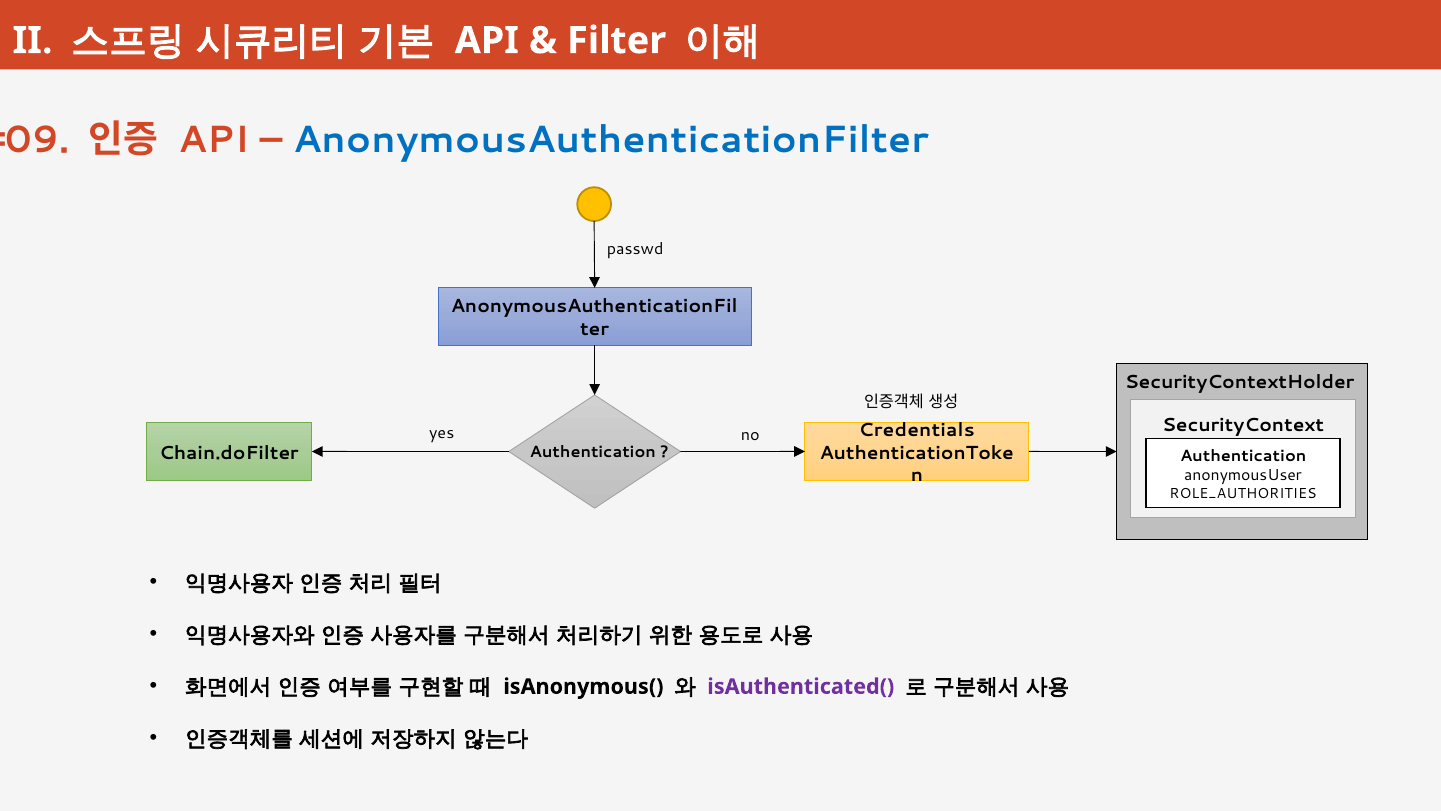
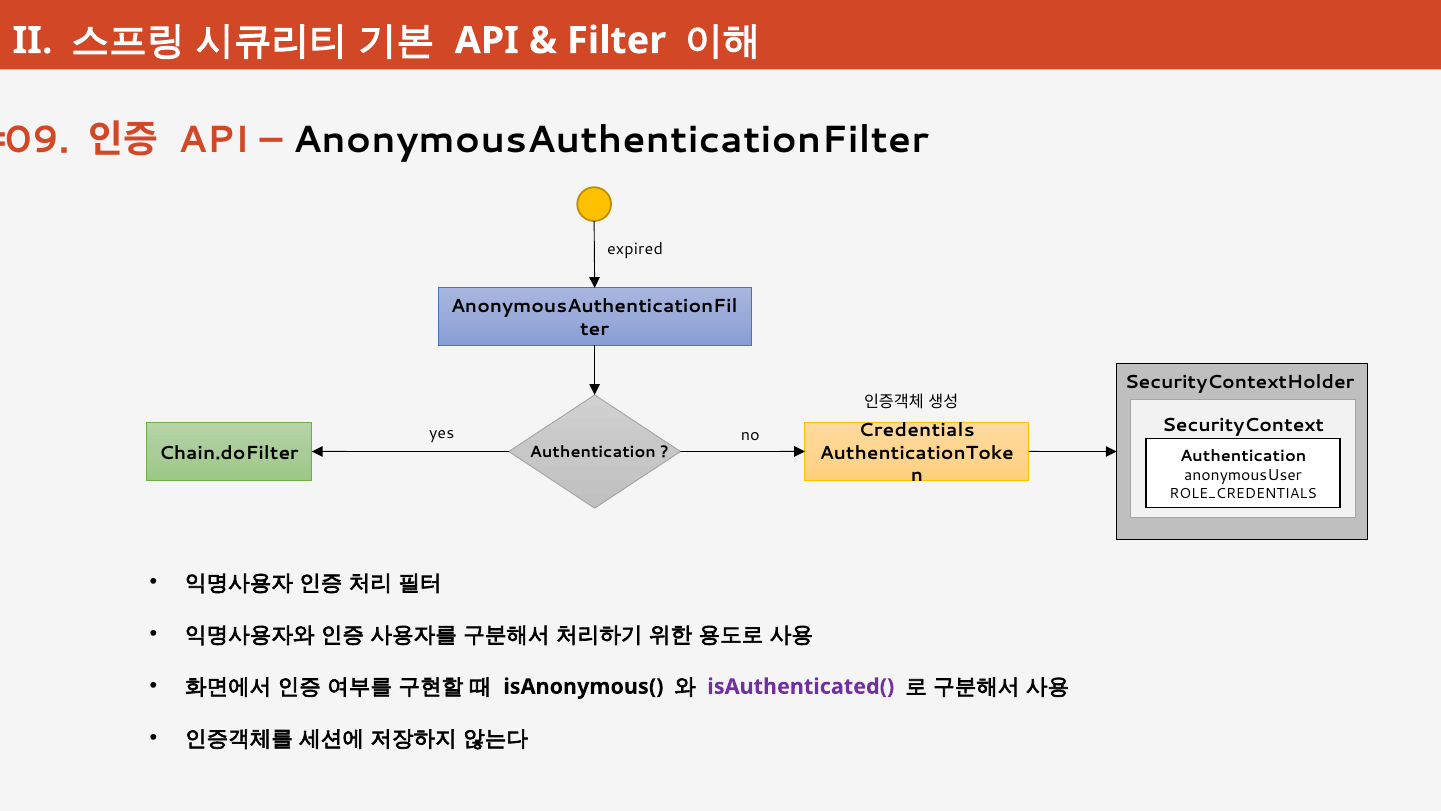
AnonymousAuthenticationFilter colour: blue -> black (611, 140)
passwd: passwd -> expired (635, 249)
ROLE_AUTHORITIES: ROLE_AUTHORITIES -> ROLE_CREDENTIALS (1243, 493)
